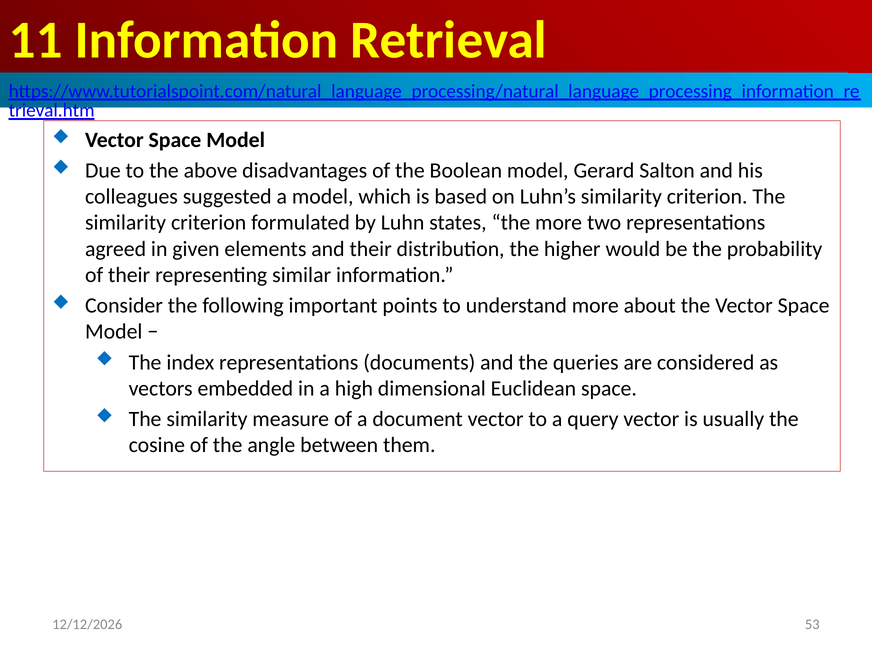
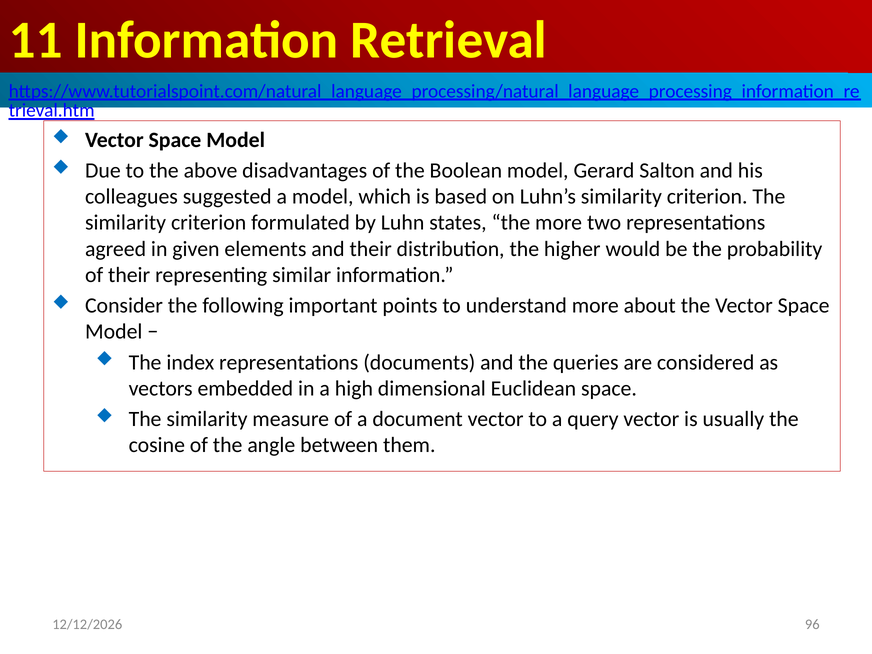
53: 53 -> 96 (812, 624)
